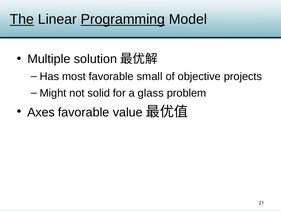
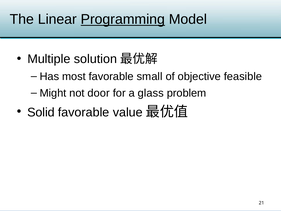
The underline: present -> none (22, 19)
projects: projects -> feasible (243, 76)
solid: solid -> door (99, 93)
Axes: Axes -> Solid (41, 112)
